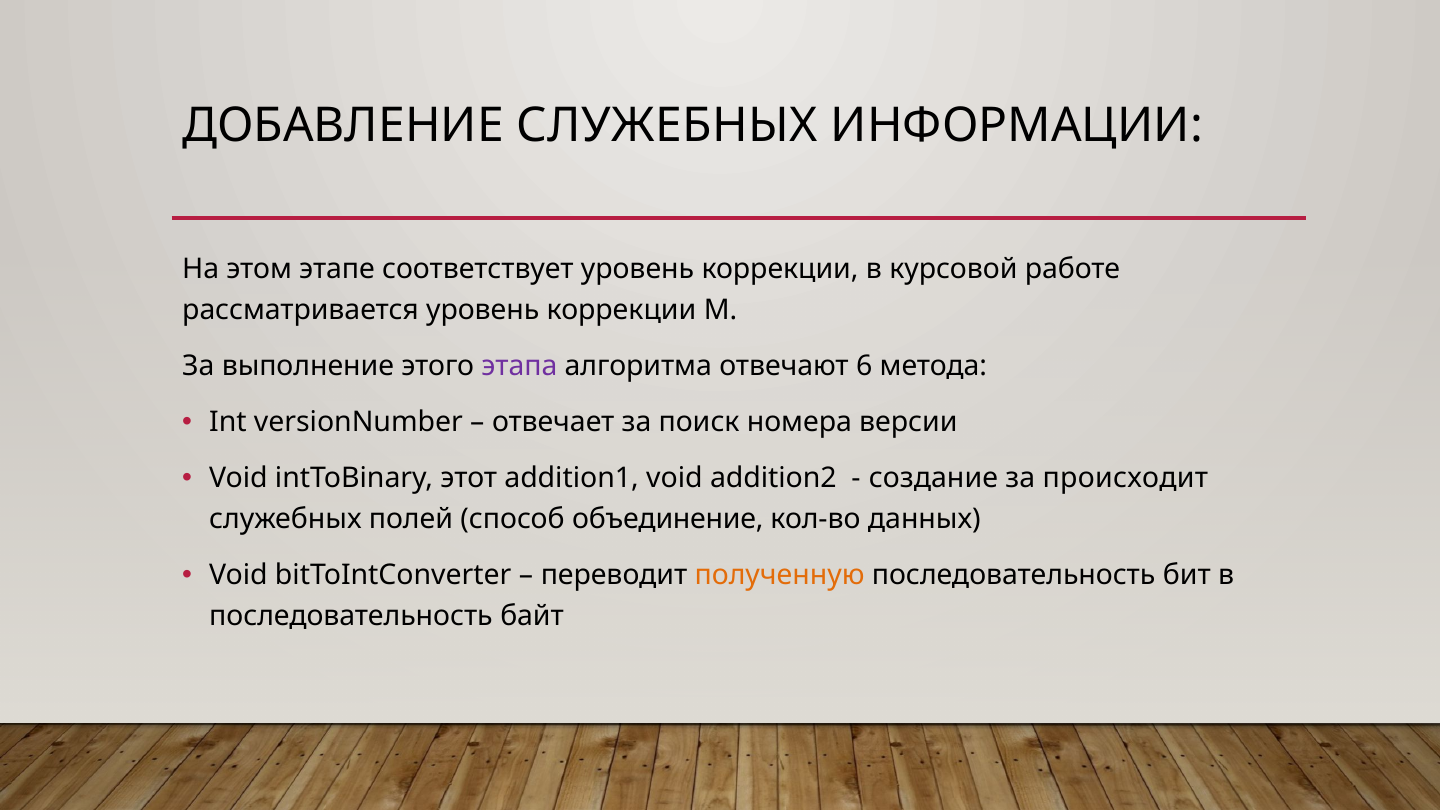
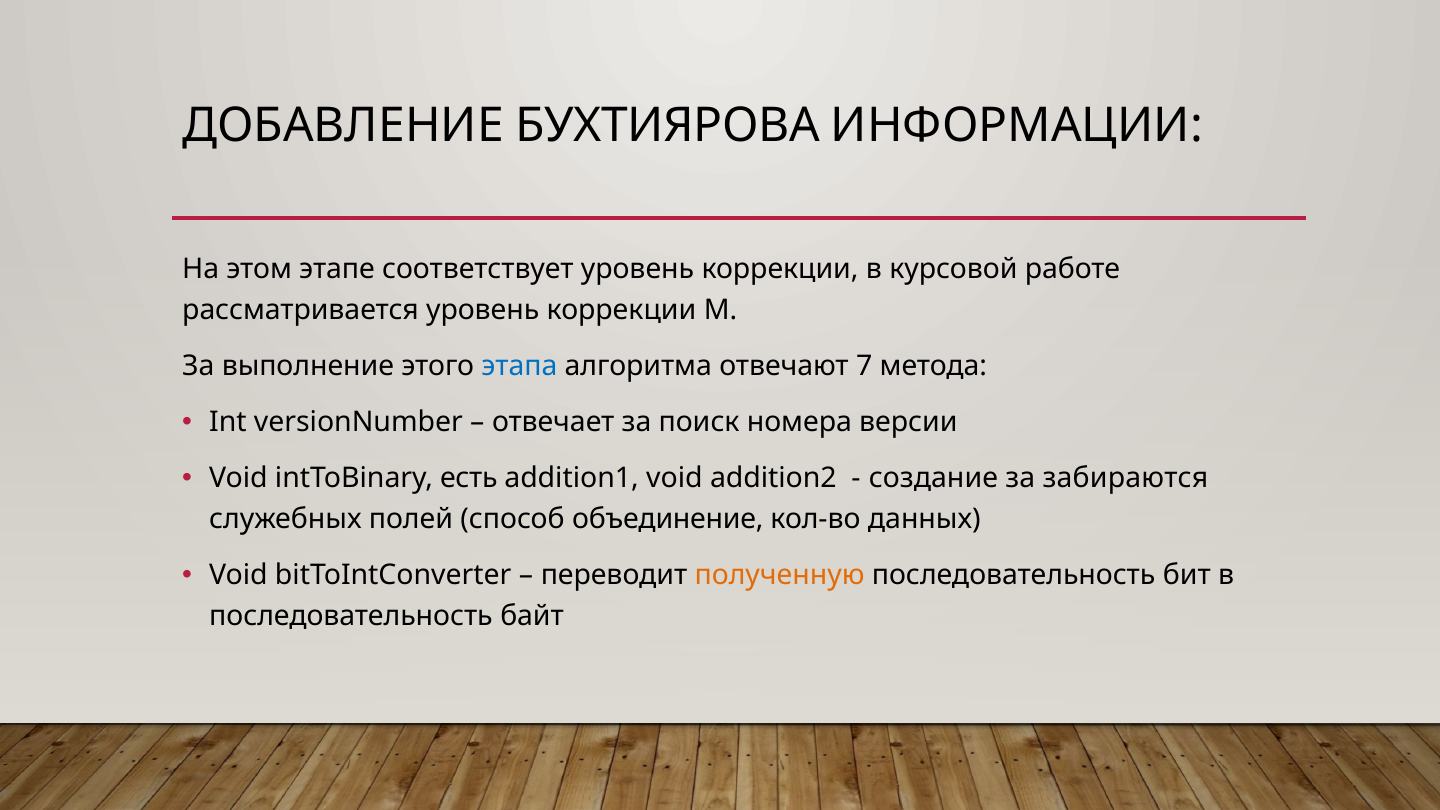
ДОБАВЛЕНИЕ СЛУЖЕБНЫХ: СЛУЖЕБНЫХ -> БУХТИЯРОВА (668, 126)
этапа colour: purple -> blue (519, 366)
6: 6 -> 7 (864, 366)
этот: этот -> есть (469, 478)
происходит: происходит -> забираются (1125, 478)
